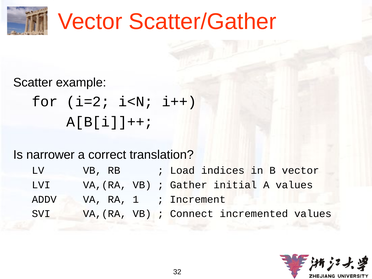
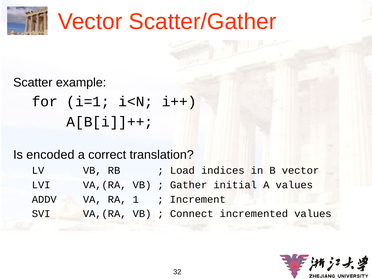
i=2: i=2 -> i=1 (88, 102)
narrower: narrower -> encoded (50, 155)
